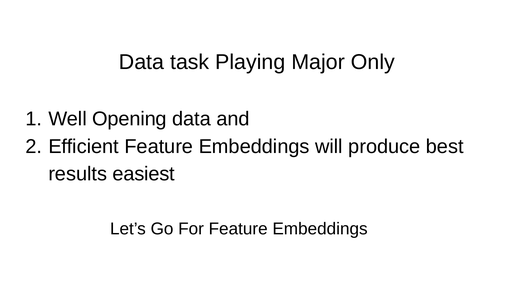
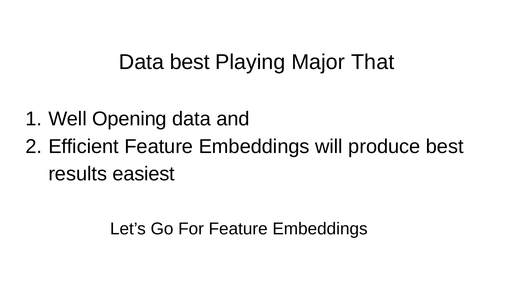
Data task: task -> best (190, 62)
Only: Only -> That (373, 62)
